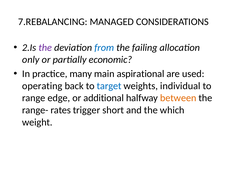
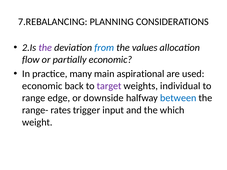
MANAGED: MANAGED -> PLANNING (112, 22)
failing: failing -> values (145, 48)
only: only -> flow (31, 60)
operating: operating -> economic (42, 86)
target colour: blue -> purple (109, 86)
additional: additional -> downside (104, 98)
between colour: orange -> blue (178, 98)
short: short -> input (113, 110)
